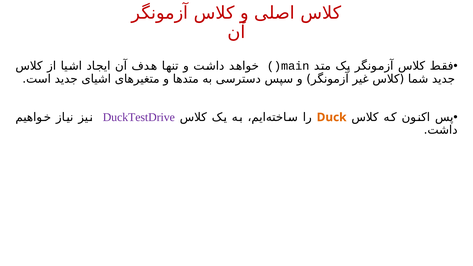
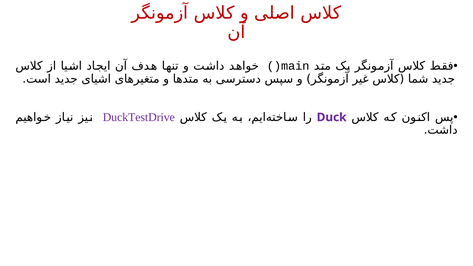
Duck colour: orange -> purple (332, 117)
